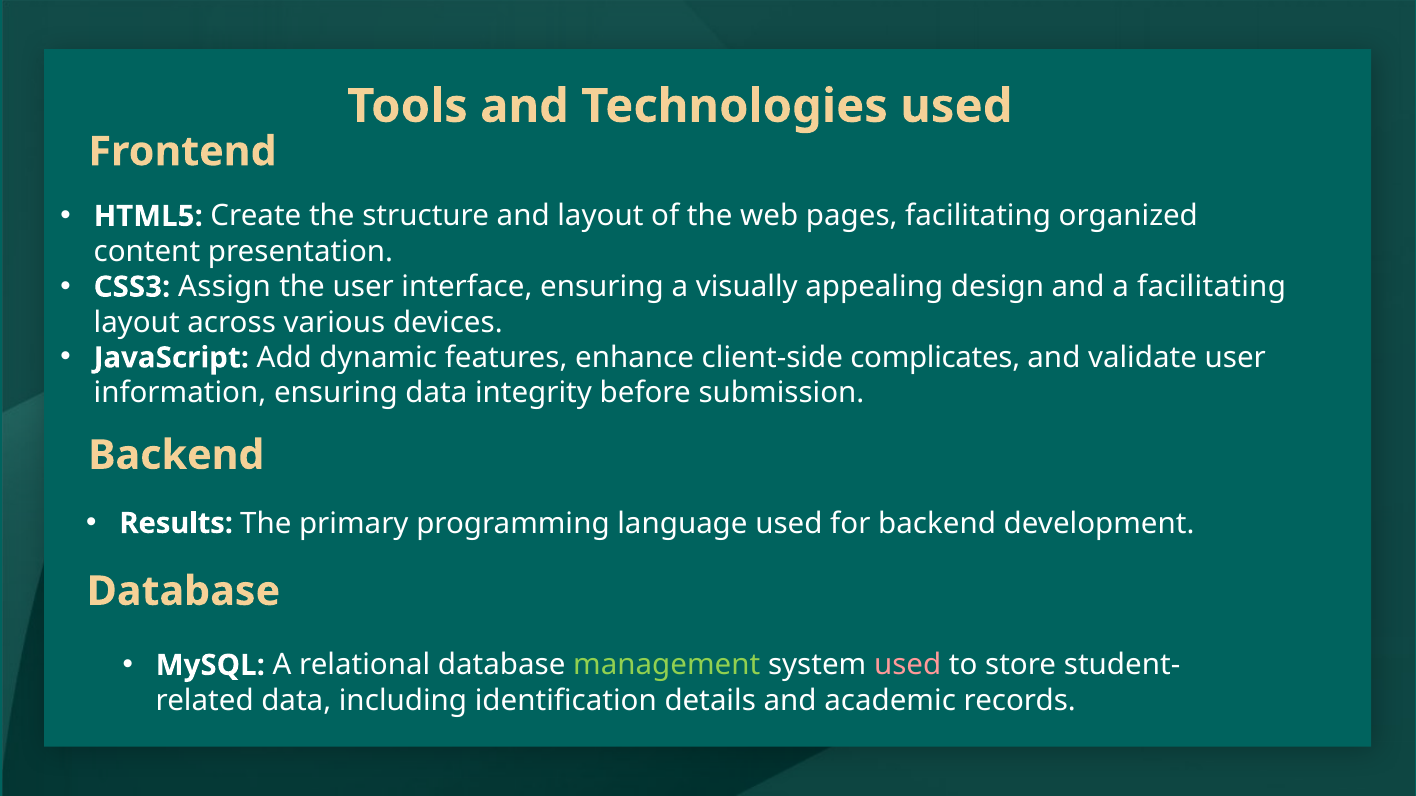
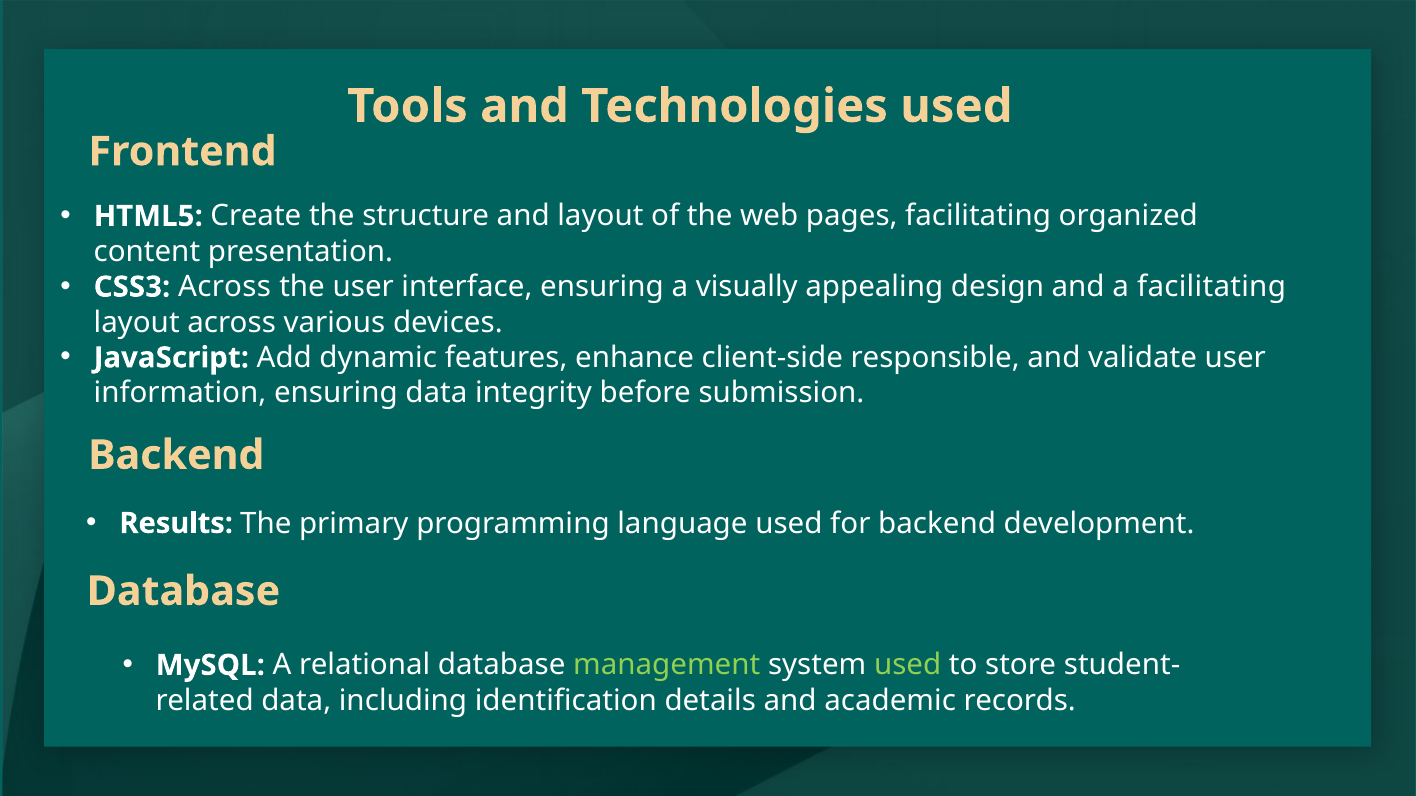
CSS3 Assign: Assign -> Across (225, 287)
complicates: complicates -> responsible (935, 358)
used colour: pink -> light green (908, 666)
